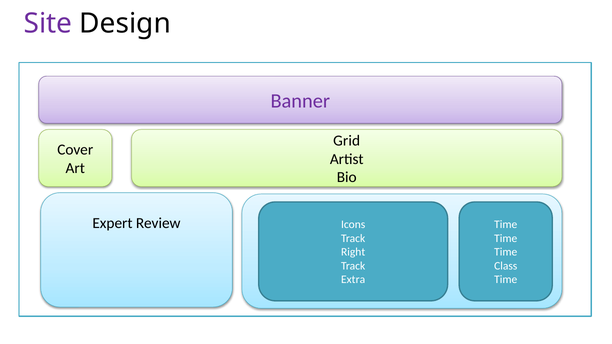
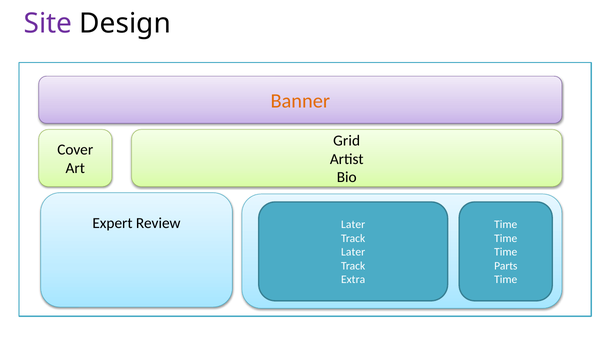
Banner colour: purple -> orange (300, 101)
Icons: Icons -> Later (353, 225)
Right: Right -> Later (353, 252)
Class: Class -> Parts (506, 266)
